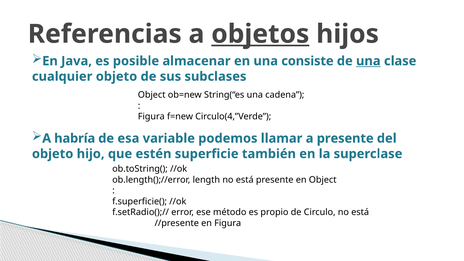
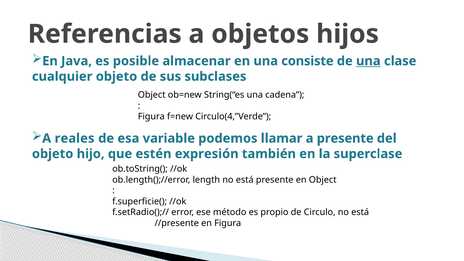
objetos underline: present -> none (260, 34)
habría: habría -> reales (75, 138)
superficie: superficie -> expresión (207, 154)
